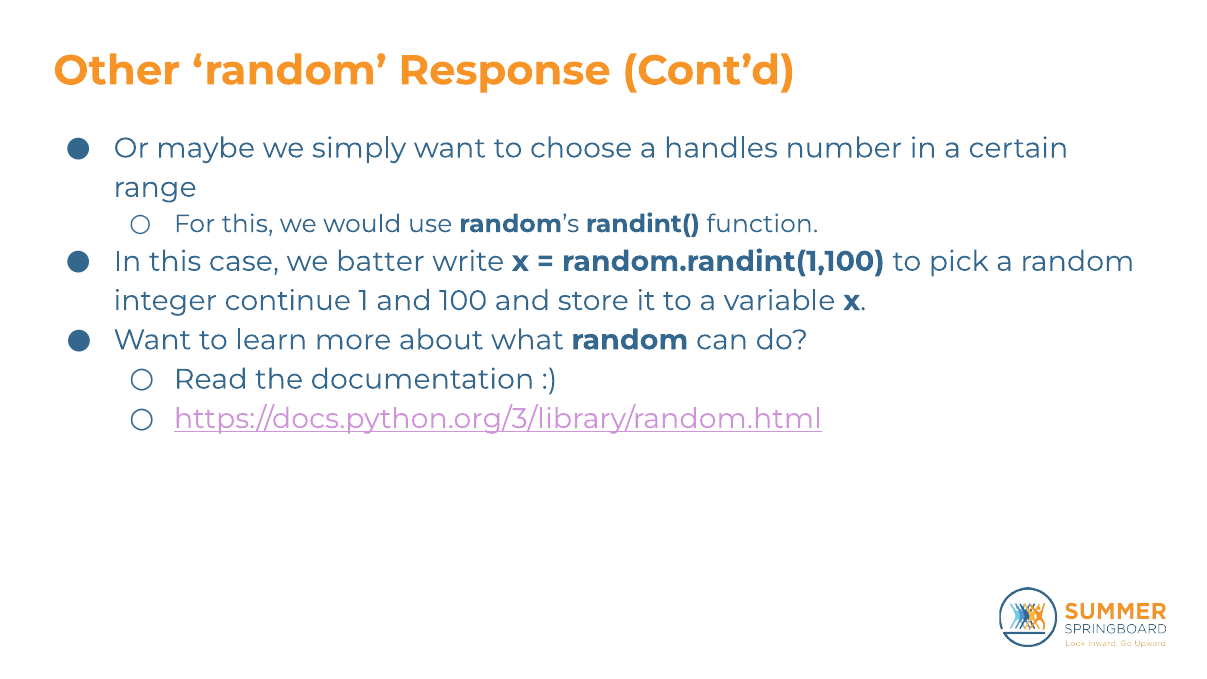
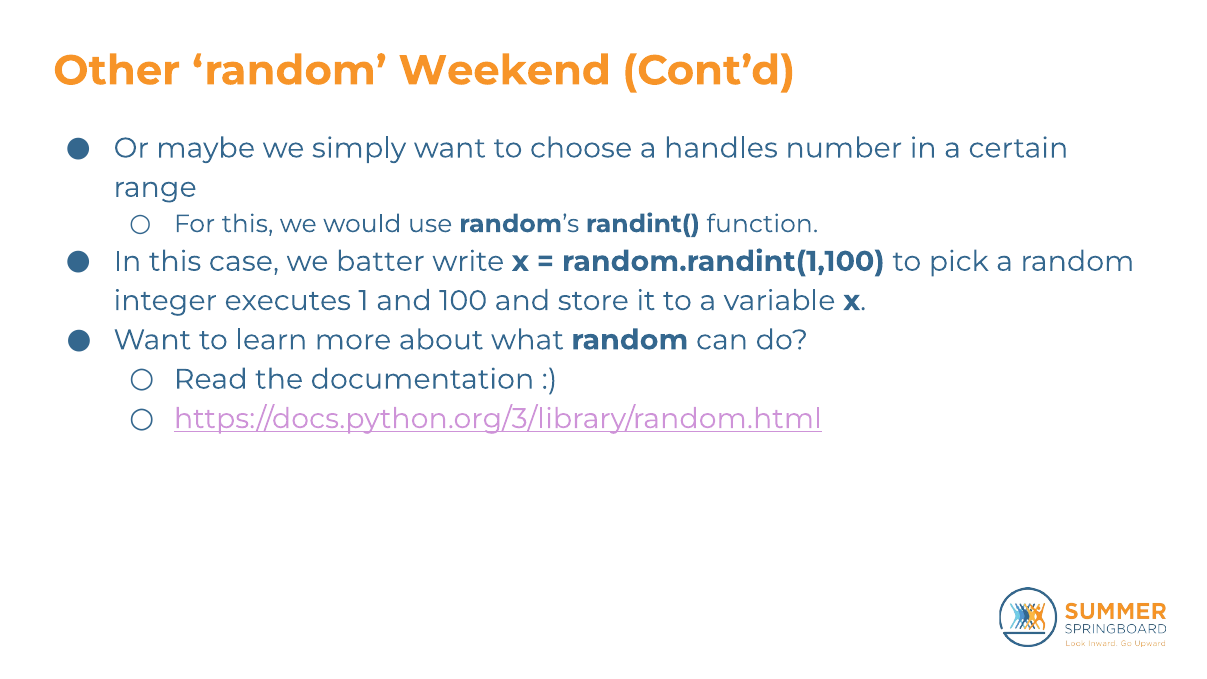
Response: Response -> Weekend (505, 71)
continue: continue -> executes (288, 301)
